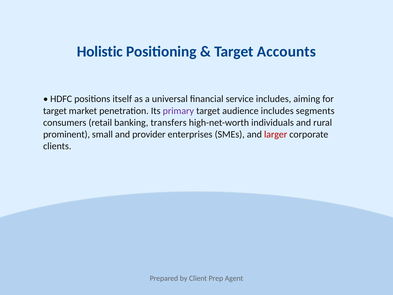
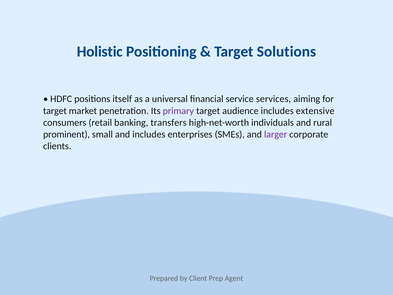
Accounts: Accounts -> Solutions (287, 51)
service includes: includes -> services (273, 99)
segments: segments -> extensive (315, 111)
and provider: provider -> includes (149, 134)
larger colour: red -> purple (276, 134)
